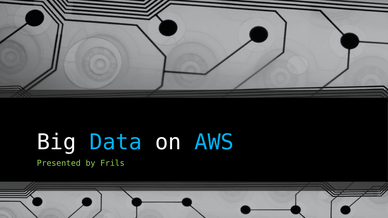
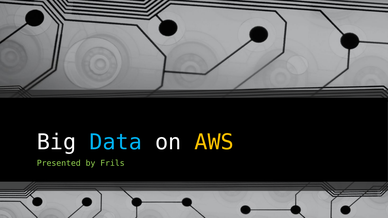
AWS colour: light blue -> yellow (214, 142)
